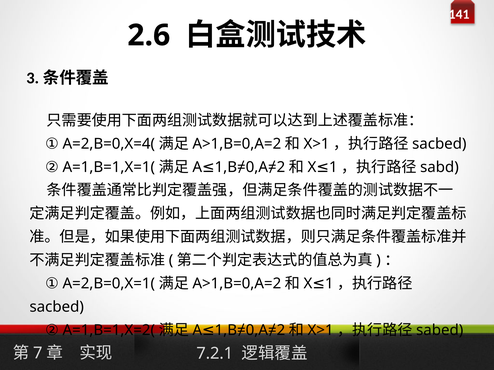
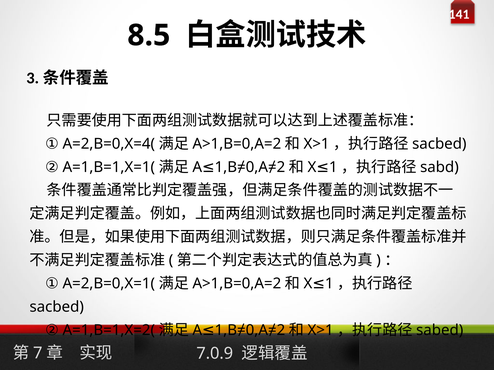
2.6: 2.6 -> 8.5 (149, 35)
7.2.1: 7.2.1 -> 7.0.9 (215, 354)
